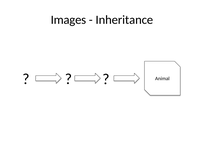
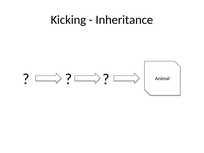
Images: Images -> Kicking (68, 20)
